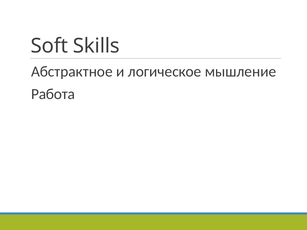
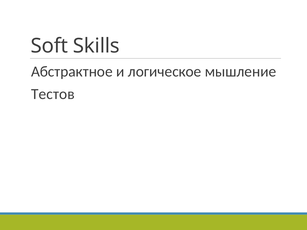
Работа: Работа -> Тестов (53, 94)
